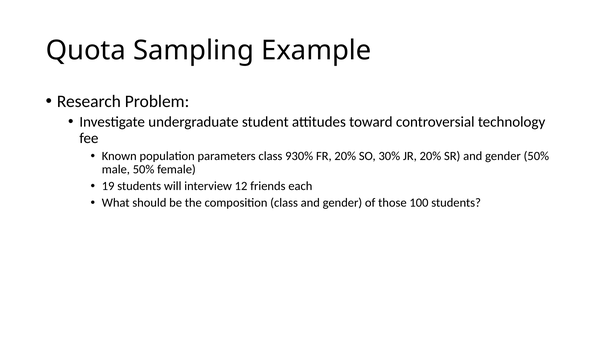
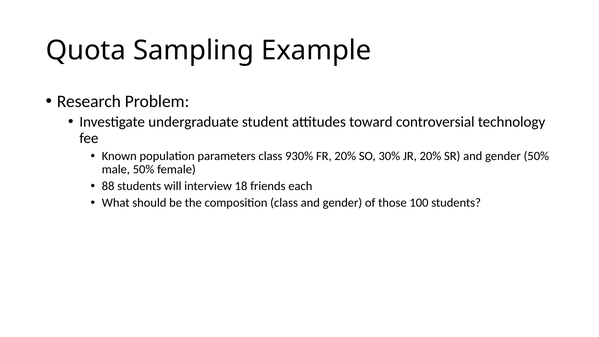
19: 19 -> 88 (108, 186)
12: 12 -> 18 (241, 186)
